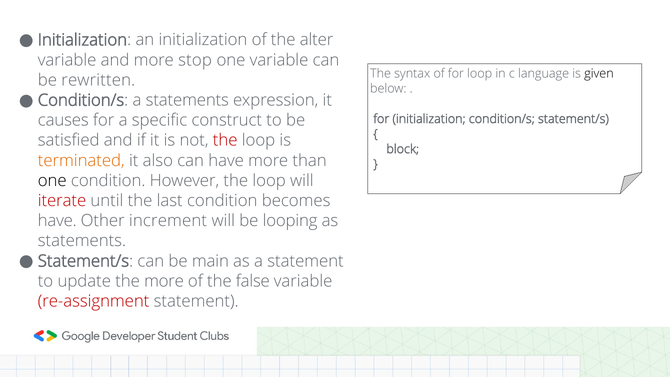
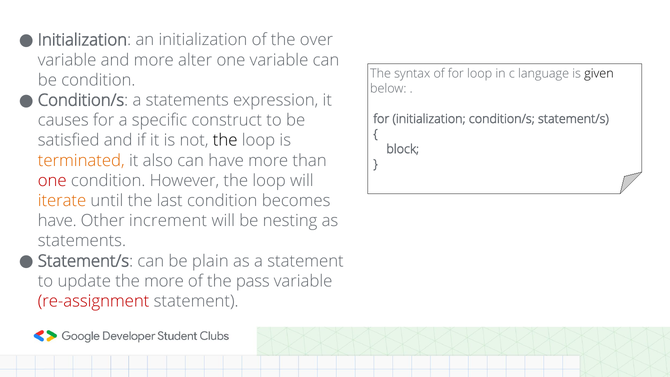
alter: alter -> over (316, 40)
stop: stop -> alter (195, 60)
be rewritten: rewritten -> condition (98, 80)
the colour: red -> black (225, 140)
one colour: black -> red (52, 181)
iterate colour: red -> orange (62, 201)
looping: looping -> nesting (290, 221)
main: main -> plain (210, 261)
false: false -> pass (253, 281)
